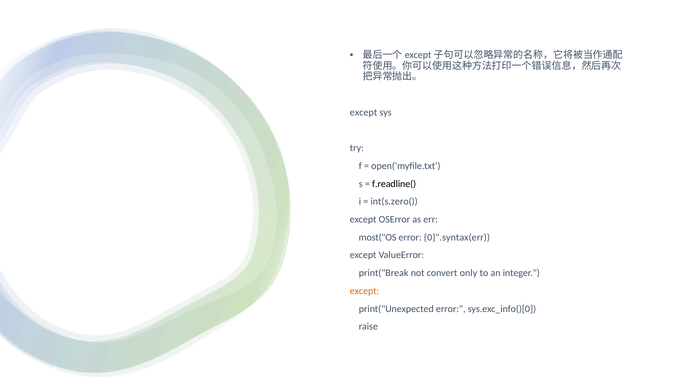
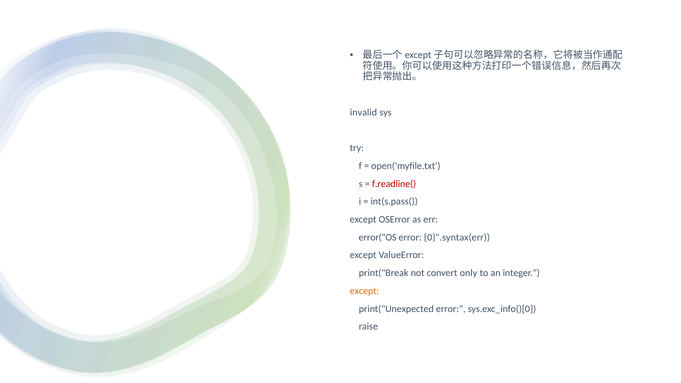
except: except -> invalid (364, 112)
f.readline( colour: black -> red (394, 184)
int(s.zero(: int(s.zero( -> int(s.pass( (394, 202)
most("OS: most("OS -> error("OS (378, 237)
